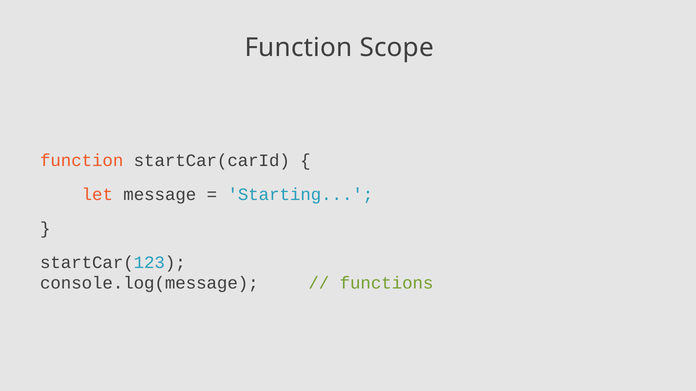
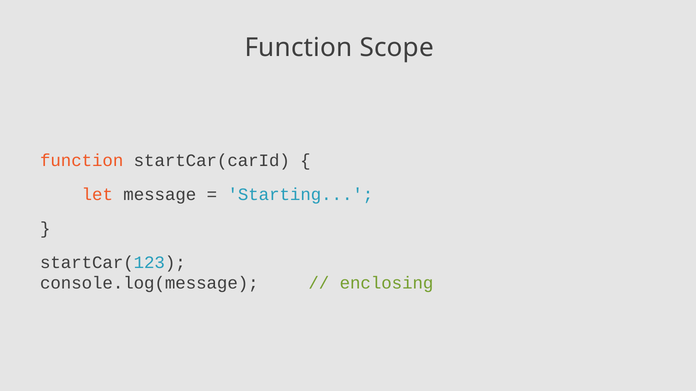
functions: functions -> enclosing (387, 284)
